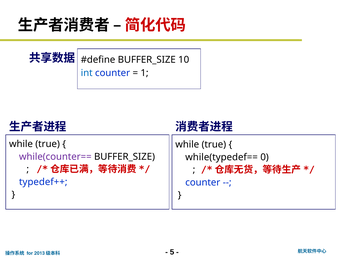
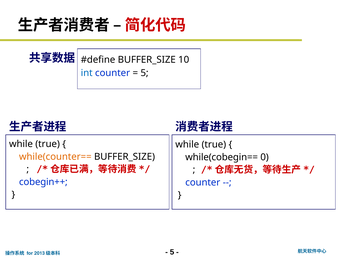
1: 1 -> 5 (145, 73)
while(counter== colour: purple -> orange (55, 157)
while(typedef==: while(typedef== -> while(cobegin== (222, 157)
typedef++: typedef++ -> cobegin++ (43, 182)
